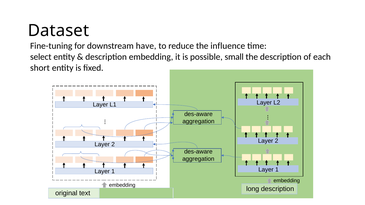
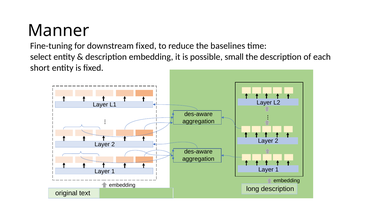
Dataset: Dataset -> Manner (59, 31)
downstream have: have -> fixed (146, 46)
influence: influence -> baselines (228, 46)
